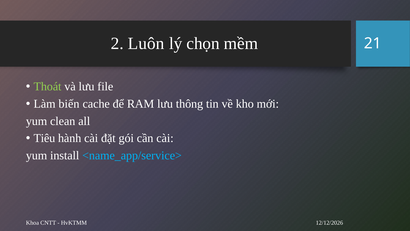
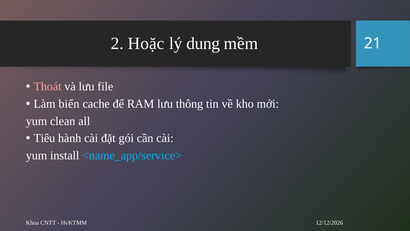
Luôn: Luôn -> Hoặc (146, 43)
chọn: chọn -> dung (203, 43)
Thoát colour: light green -> pink (48, 87)
